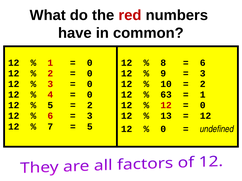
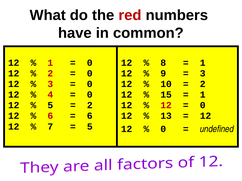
6: 6 -> 1 (203, 63)
63: 63 -> 15 (166, 95)
3: 3 -> 6 (90, 116)
